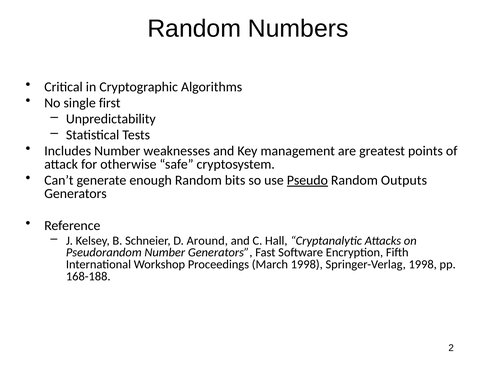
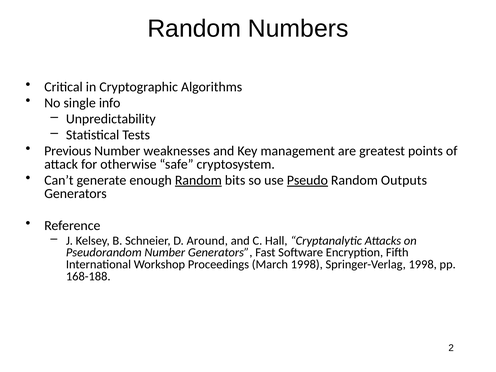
first: first -> info (110, 103)
Includes: Includes -> Previous (68, 151)
Random underline: none -> present (198, 180)
